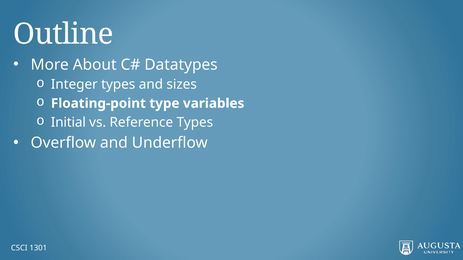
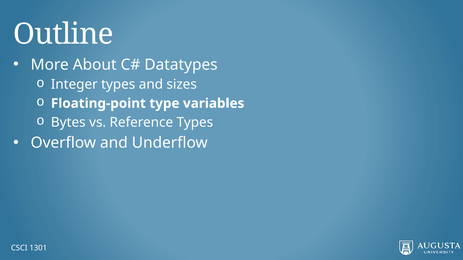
Initial: Initial -> Bytes (68, 122)
